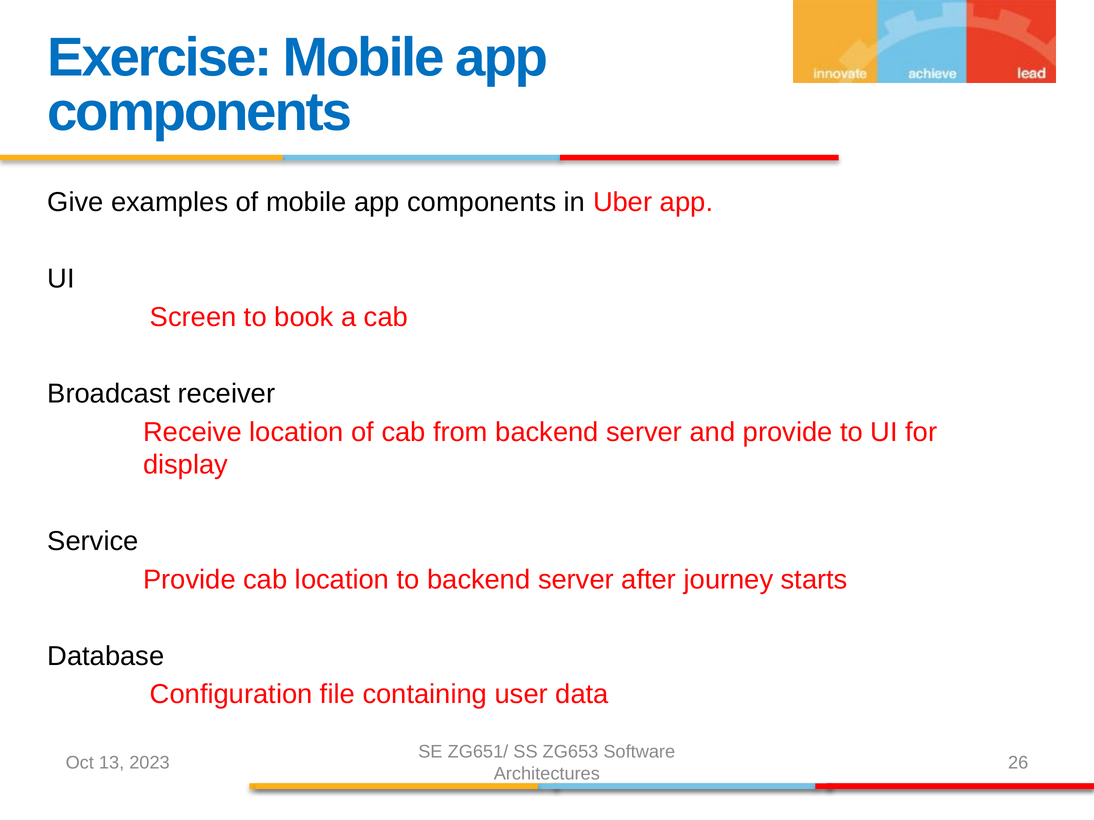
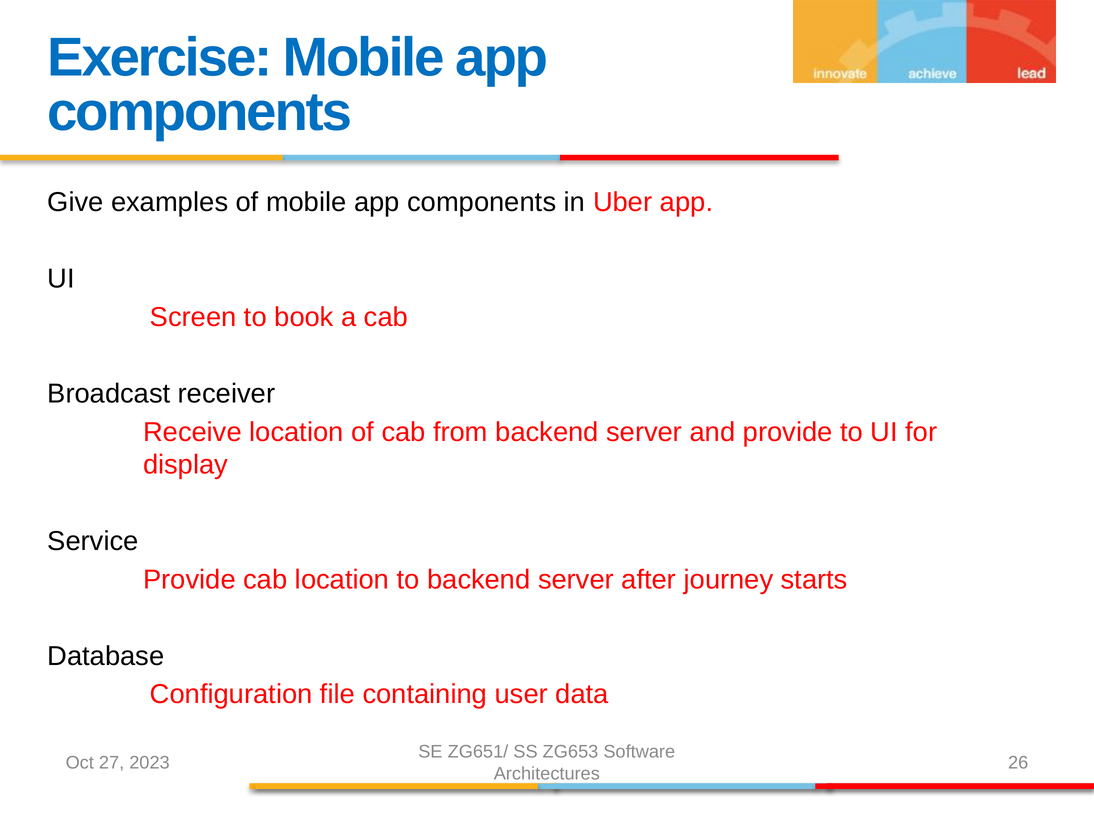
13: 13 -> 27 (112, 763)
